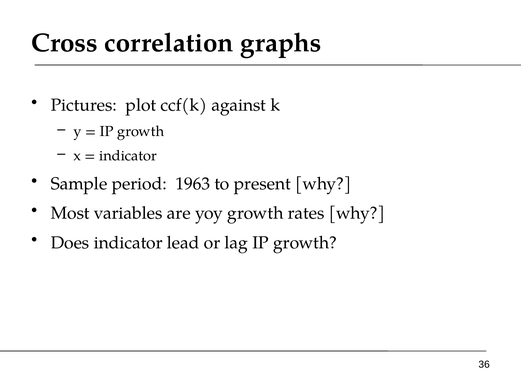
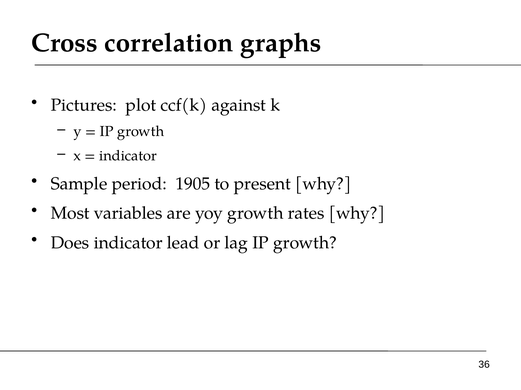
1963: 1963 -> 1905 (193, 184)
